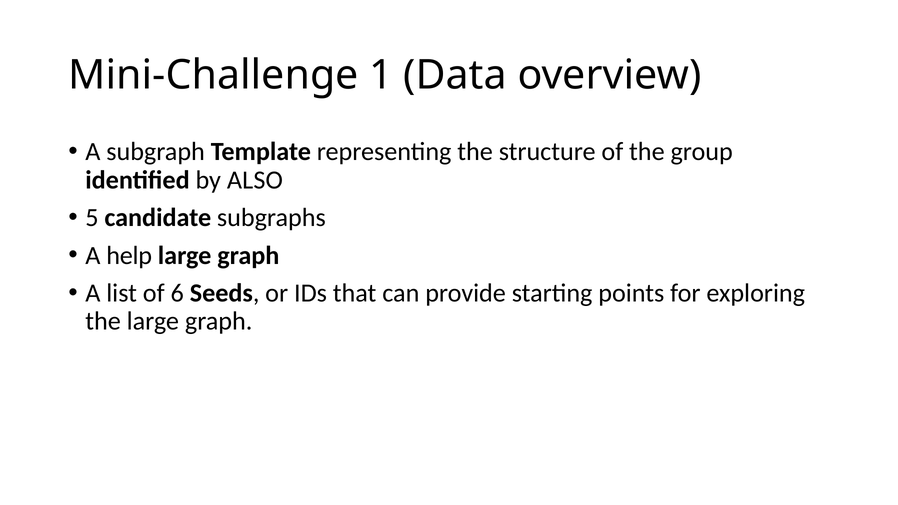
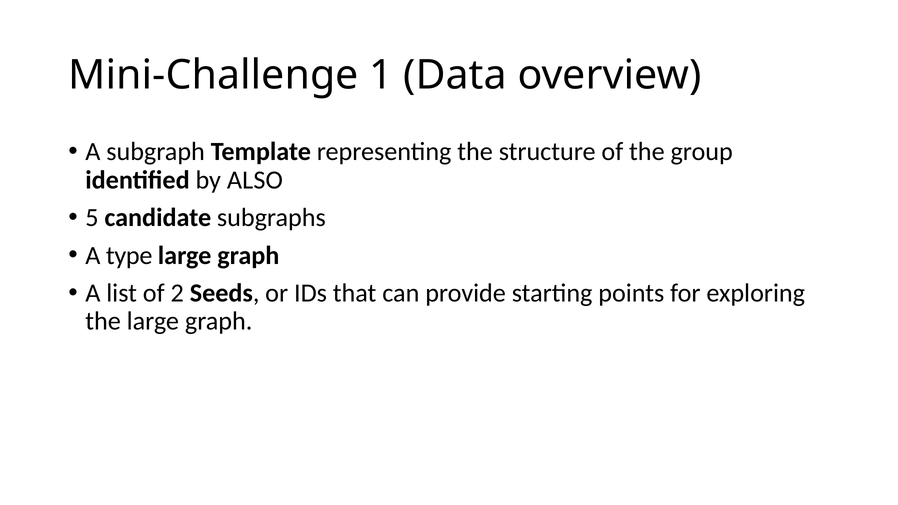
help: help -> type (129, 255)
6: 6 -> 2 (177, 293)
